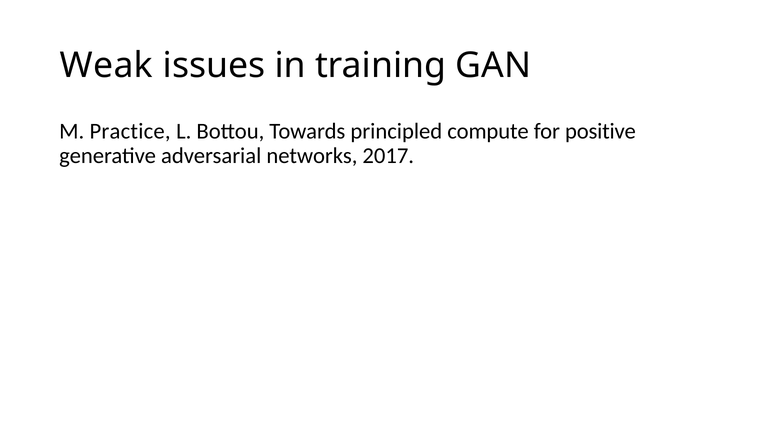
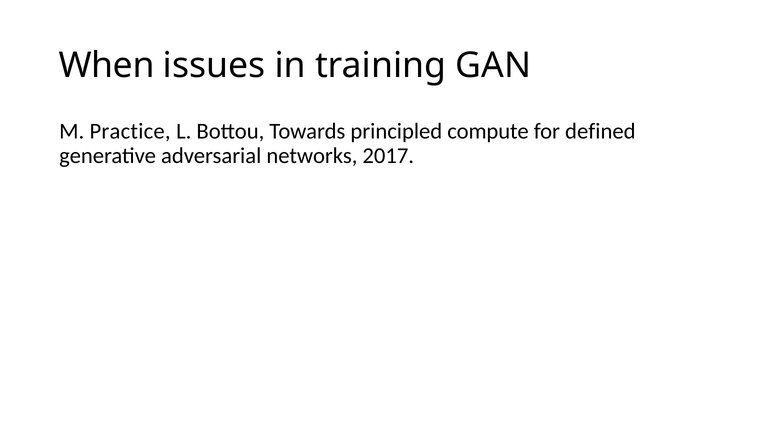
Weak: Weak -> When (107, 65)
positive: positive -> defined (600, 131)
